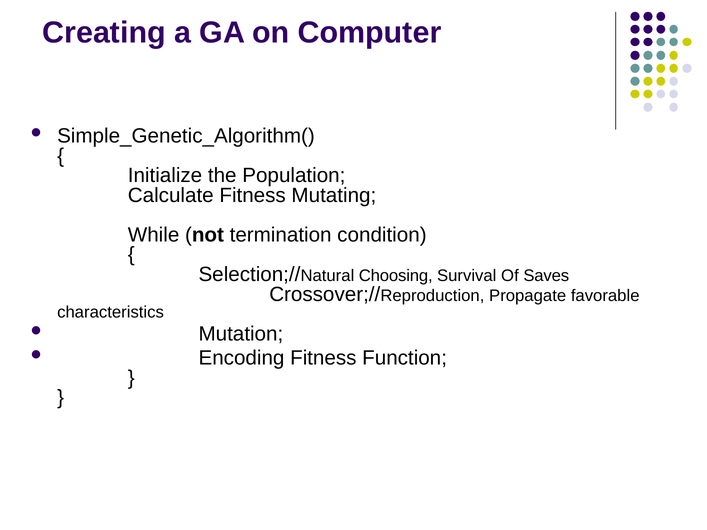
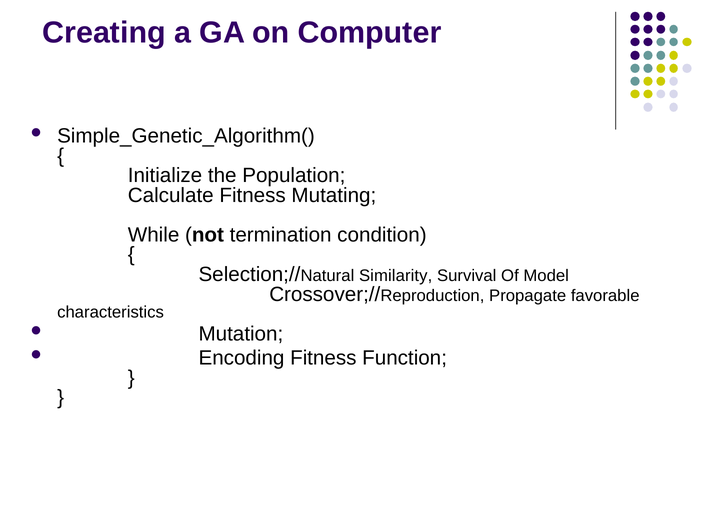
Choosing: Choosing -> Similarity (396, 276)
Saves: Saves -> Model (546, 276)
